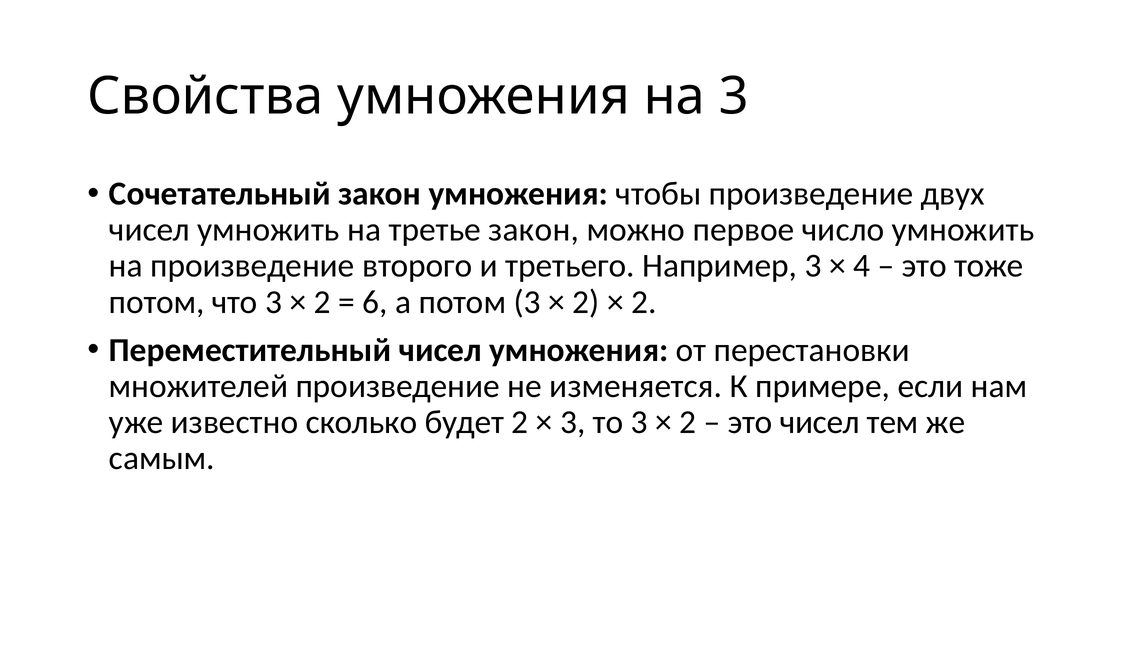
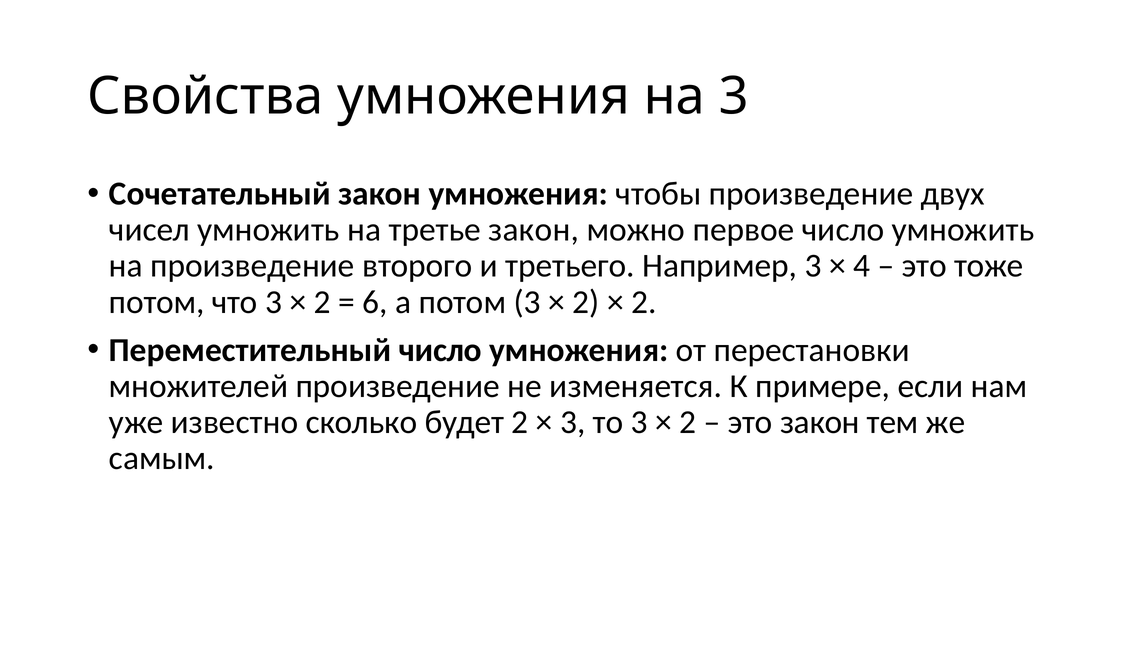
Переместительный чисел: чисел -> число (440, 350)
это чисел: чисел -> закон (820, 422)
